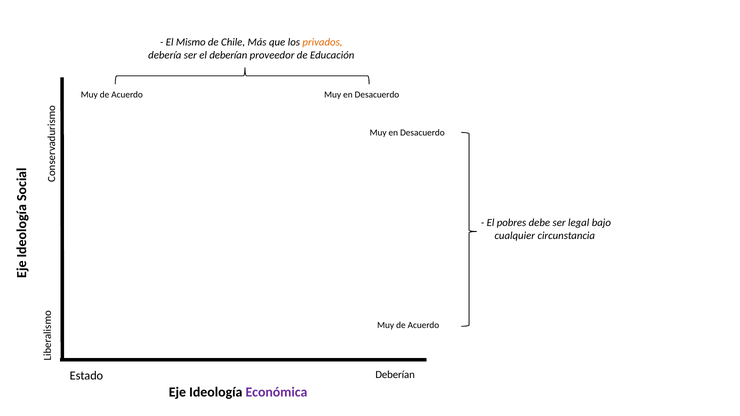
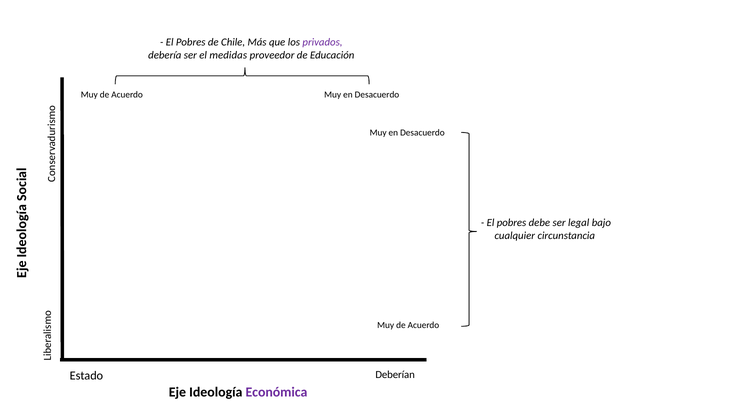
Mismo: Mismo -> Pobres (191, 42)
privados colour: orange -> purple (323, 42)
el deberían: deberían -> medidas (228, 55)
